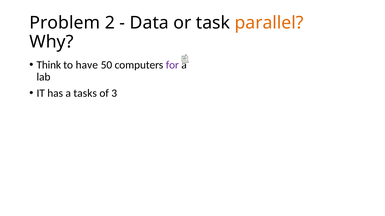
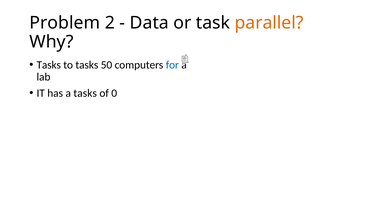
Think: Think -> Tasks (49, 65)
to have: have -> tasks (87, 65)
for colour: purple -> blue (172, 65)
3: 3 -> 0 (114, 93)
